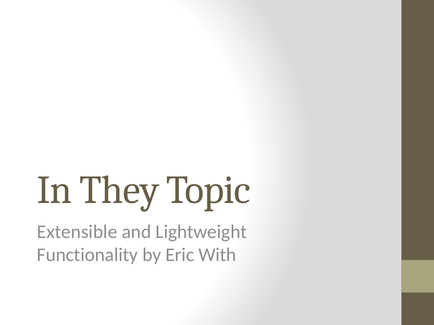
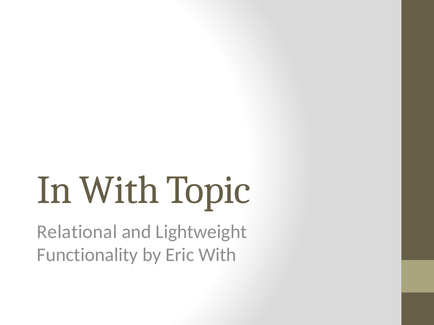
In They: They -> With (119, 190)
Extensible: Extensible -> Relational (77, 232)
